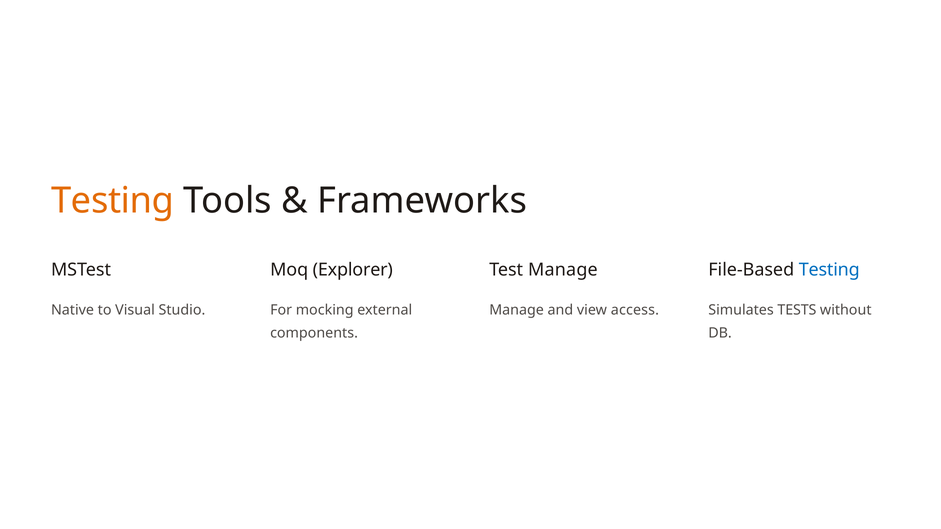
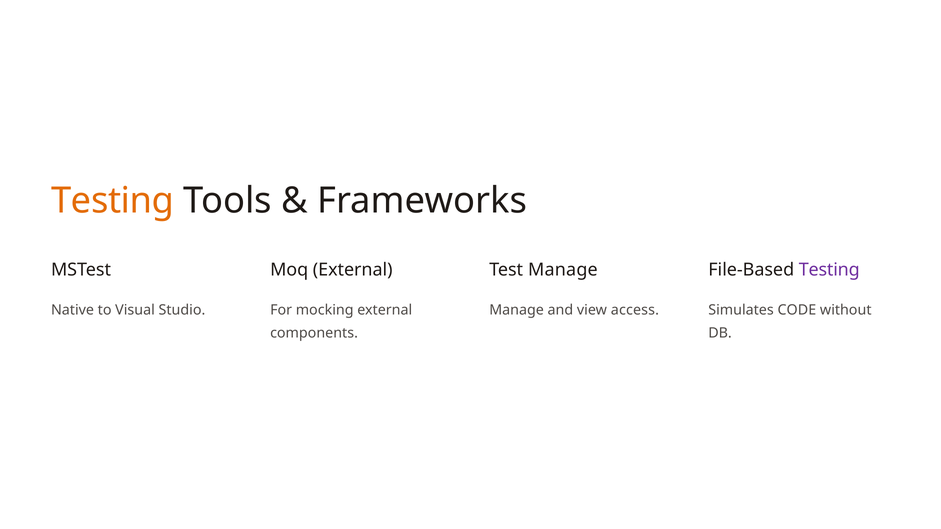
Moq Explorer: Explorer -> External (353, 270)
Testing colour: blue -> purple (829, 270)
TESTS: TESTS -> CODE (797, 310)
